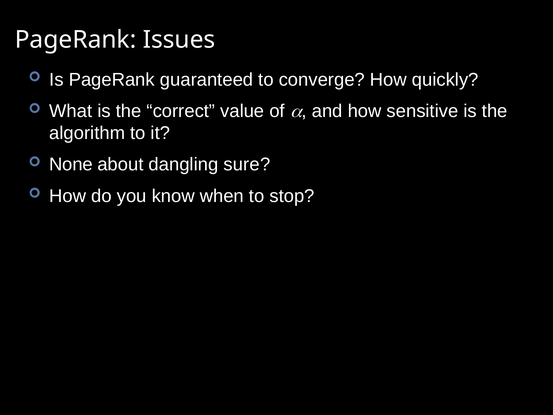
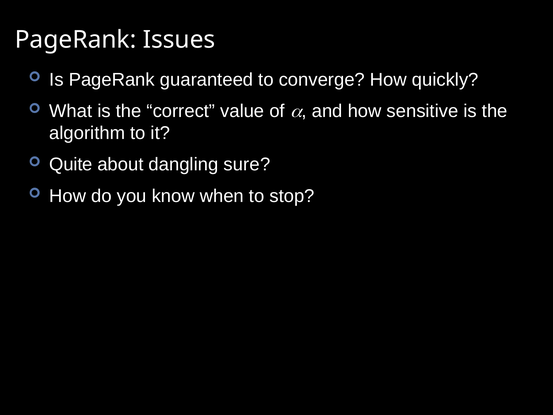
None: None -> Quite (71, 164)
